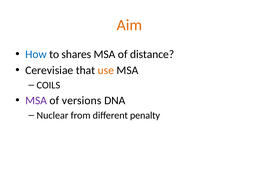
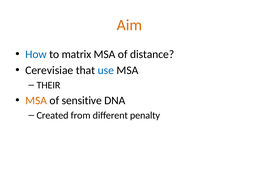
shares: shares -> matrix (76, 54)
use colour: orange -> blue (106, 70)
COILS: COILS -> THEIR (48, 85)
MSA colour: purple -> orange (36, 101)
versions: versions -> sensitive (82, 101)
Nuclear: Nuclear -> Created (53, 116)
